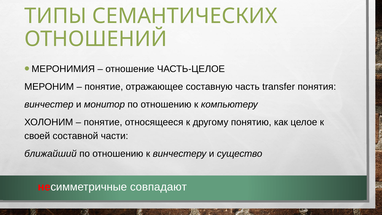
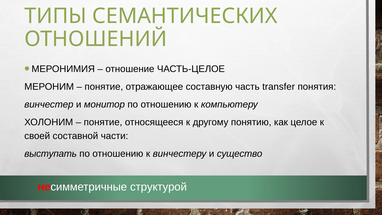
ближайший: ближайший -> выступать (51, 154)
совпадают: совпадают -> структурой (158, 187)
